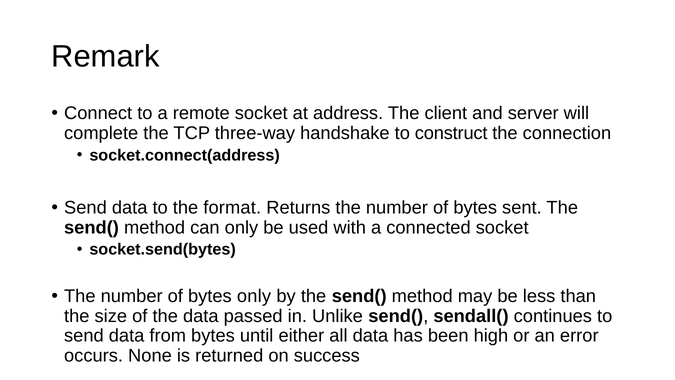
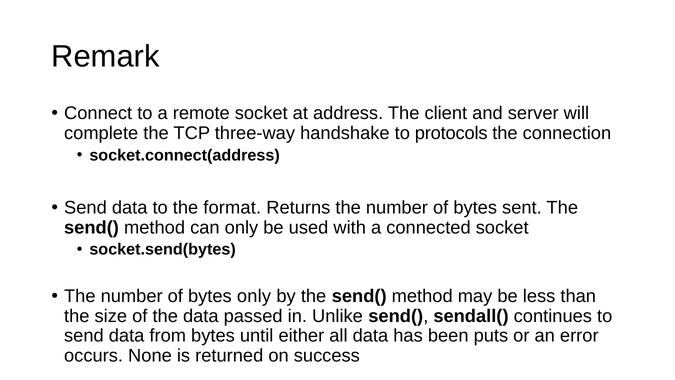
construct: construct -> protocols (451, 133)
high: high -> puts (491, 335)
